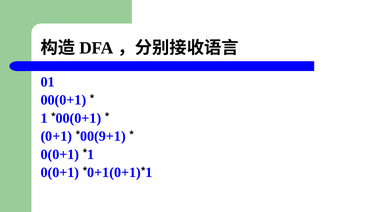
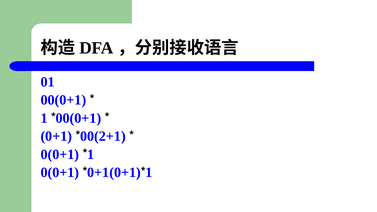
00(9+1: 00(9+1 -> 00(2+1 (103, 136)
